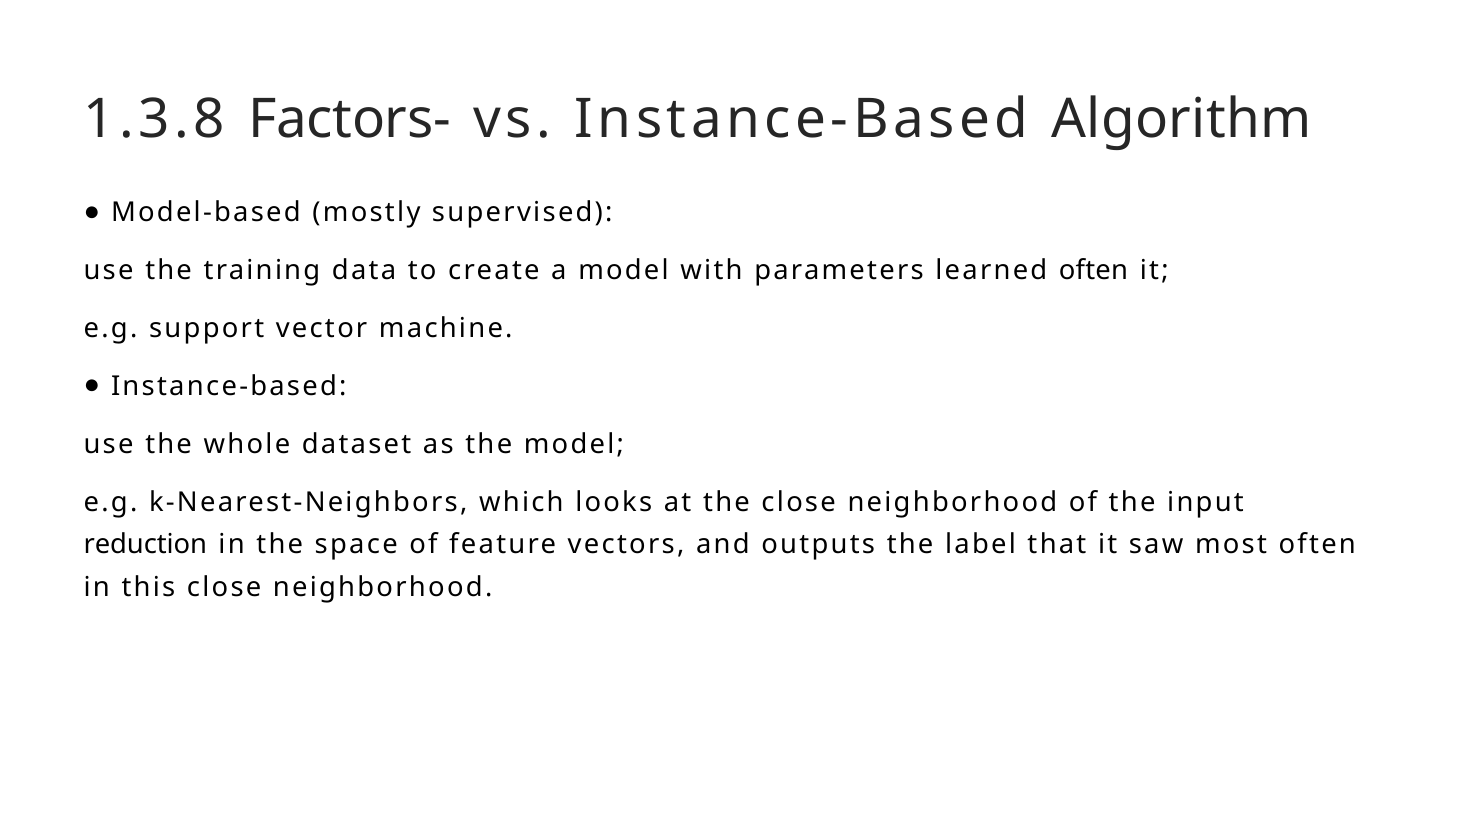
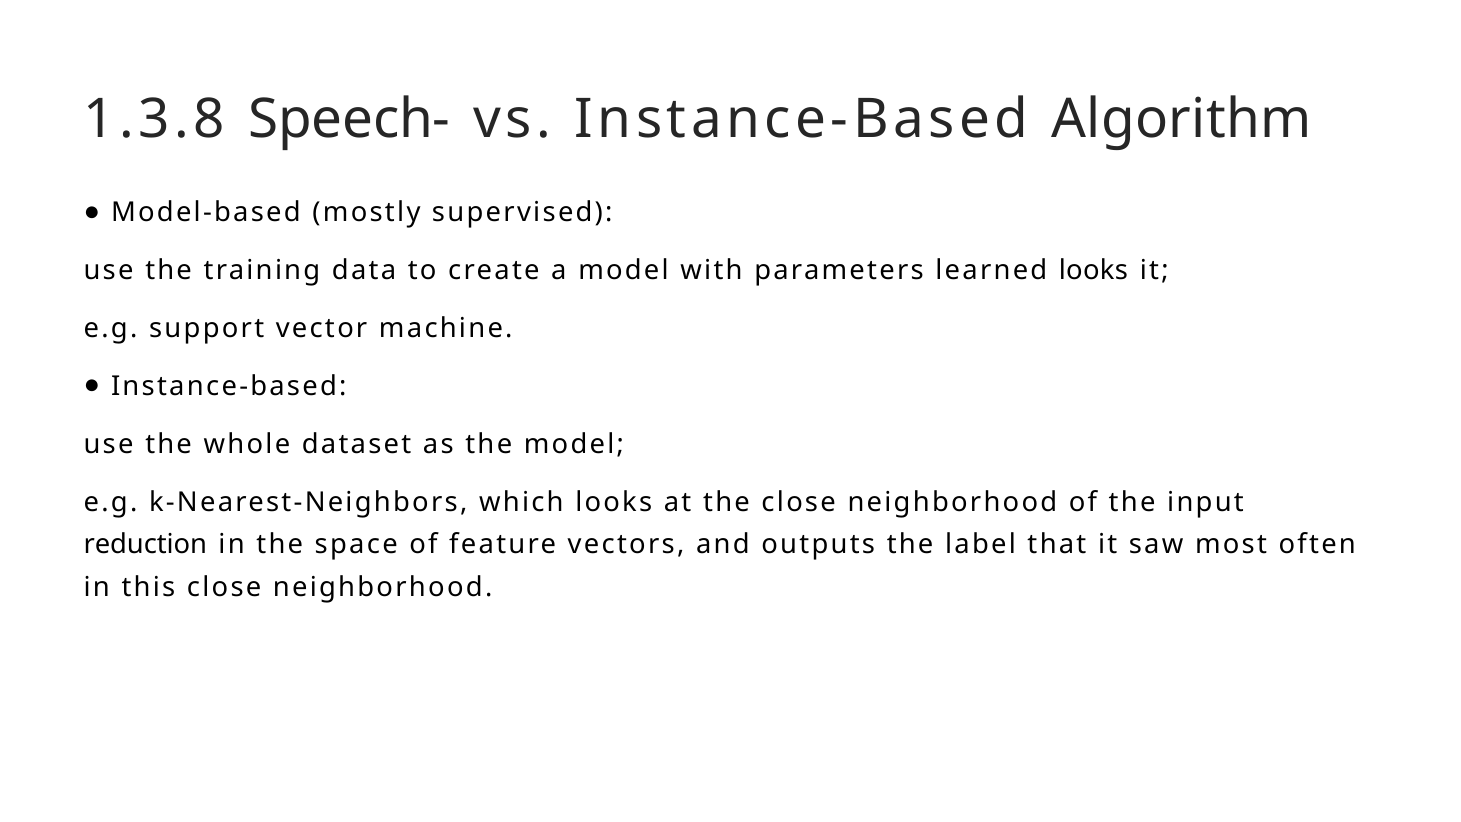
Factors-: Factors- -> Speech- (349, 119)
learned often: often -> looks (1093, 270)
